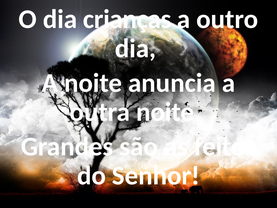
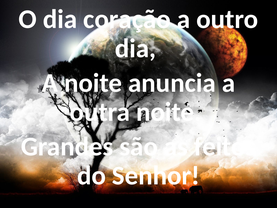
crianças: crianças -> coração (127, 19)
